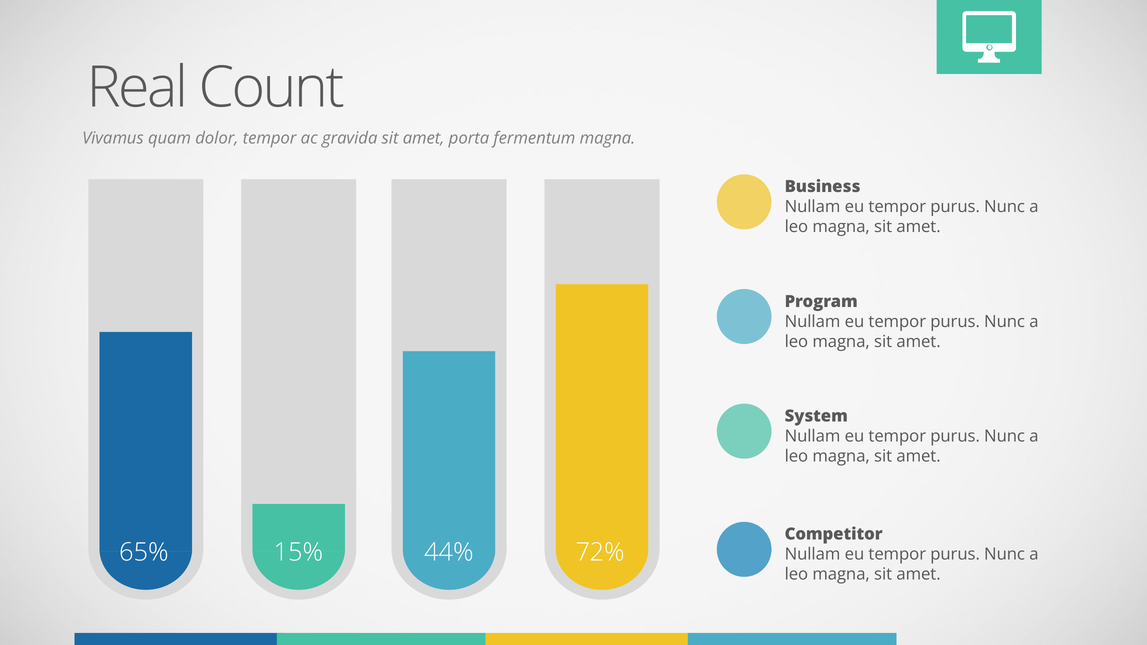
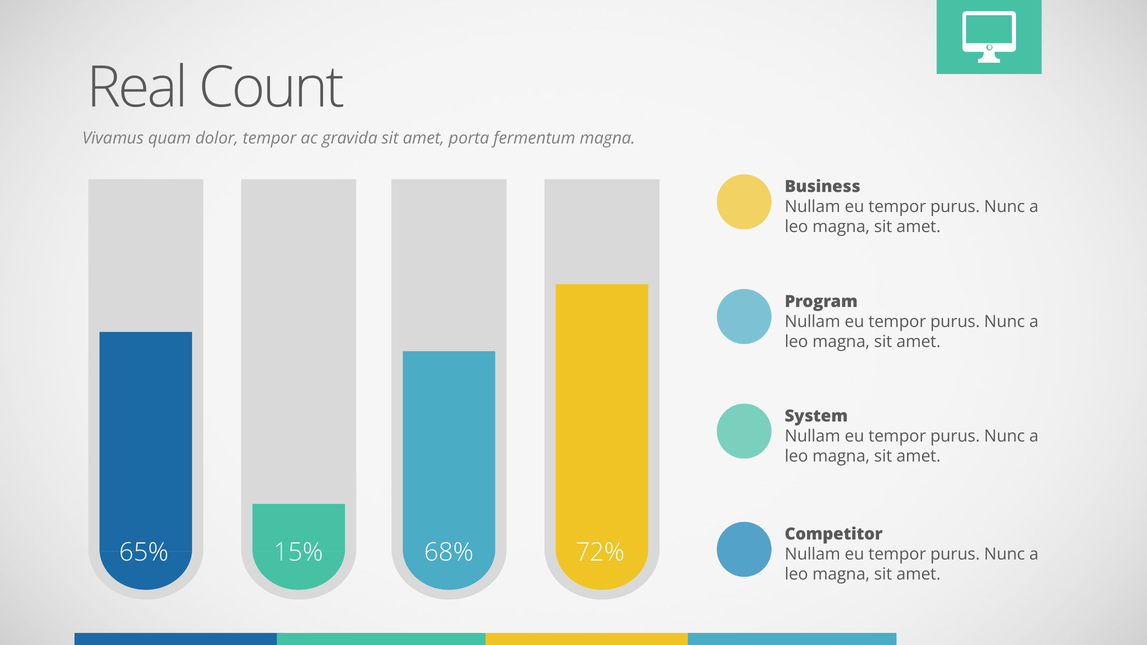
44%: 44% -> 68% (449, 553)
